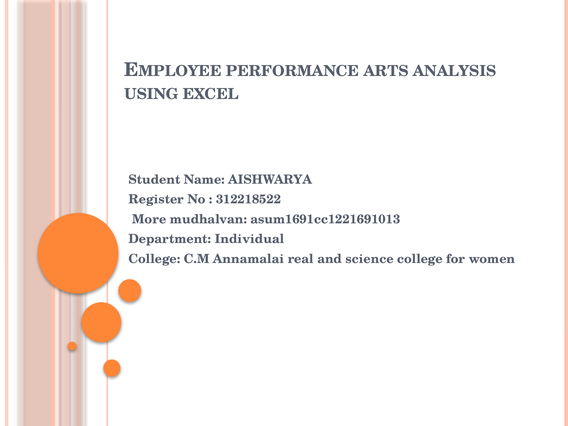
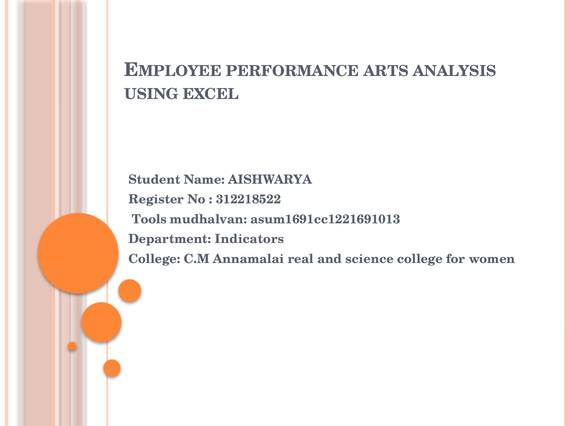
More: More -> Tools (149, 219)
Individual: Individual -> Indicators (250, 239)
